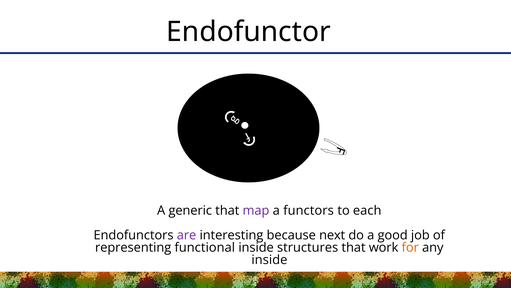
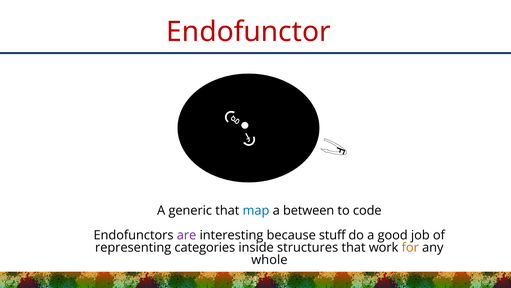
Endofunctor colour: black -> red (248, 32)
map colour: purple -> blue (256, 210)
functors: functors -> between (309, 210)
each: each -> code (367, 210)
next: next -> stuff (332, 235)
functional: functional -> categories (205, 247)
inside: inside -> whole (269, 259)
